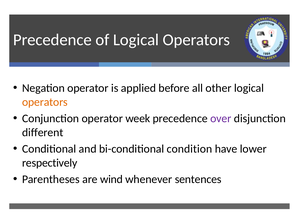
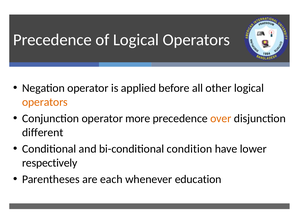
week: week -> more (138, 119)
over colour: purple -> orange (221, 119)
wind: wind -> each (111, 179)
sentences: sentences -> education (198, 179)
